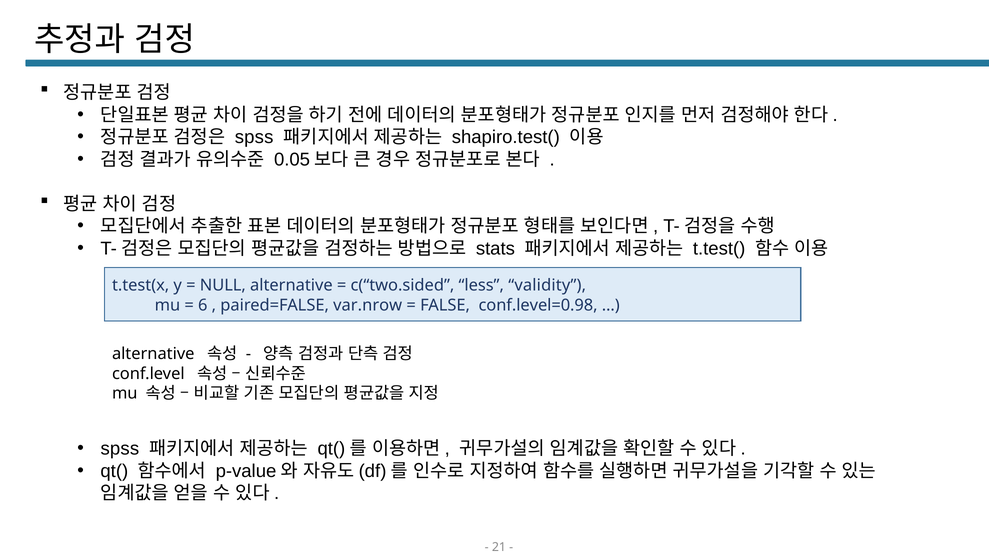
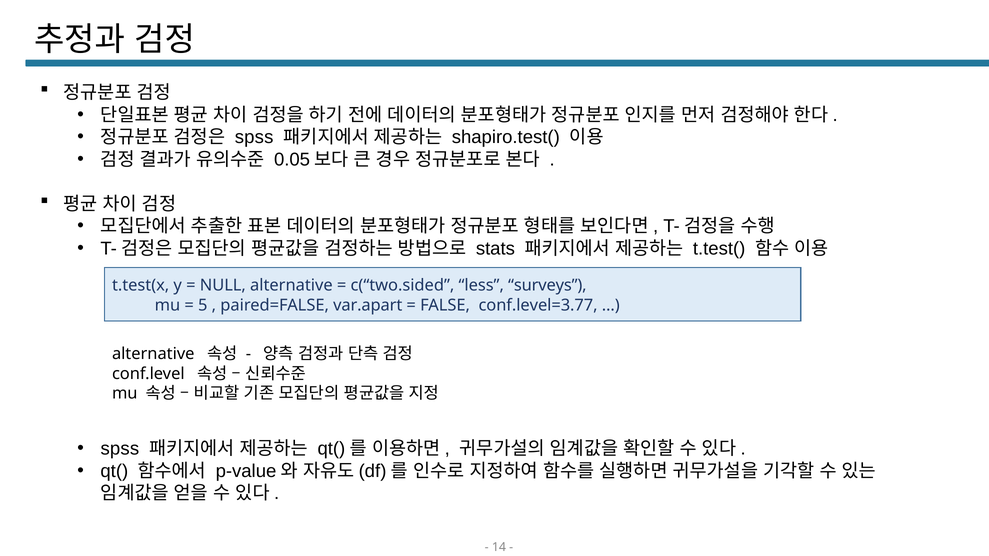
validity: validity -> surveys (547, 286)
6: 6 -> 5 (203, 305)
var.nrow: var.nrow -> var.apart (368, 305)
conf.level=0.98: conf.level=0.98 -> conf.level=3.77 (538, 305)
21: 21 -> 14 (499, 548)
